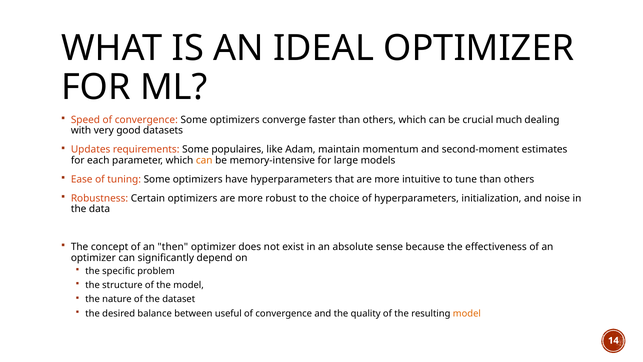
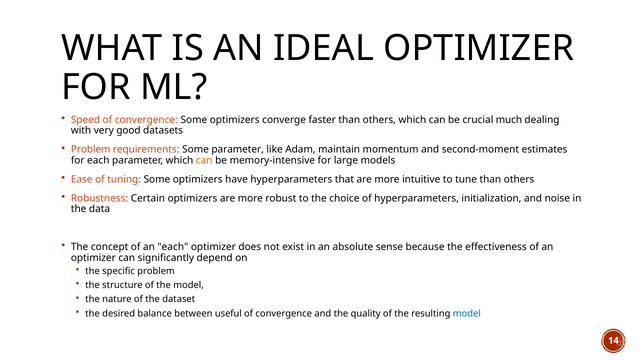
Updates: Updates -> Problem (91, 149)
Some populaires: populaires -> parameter (238, 149)
an then: then -> each (173, 247)
model colour: orange -> blue (467, 313)
